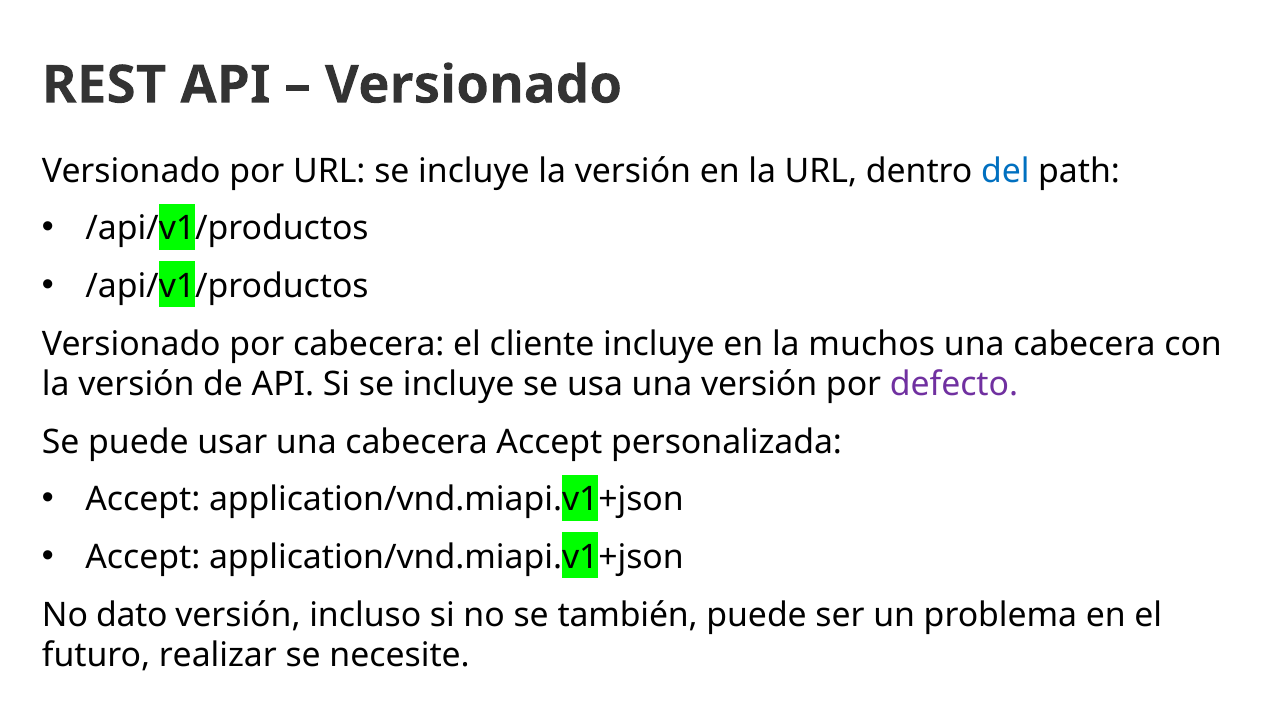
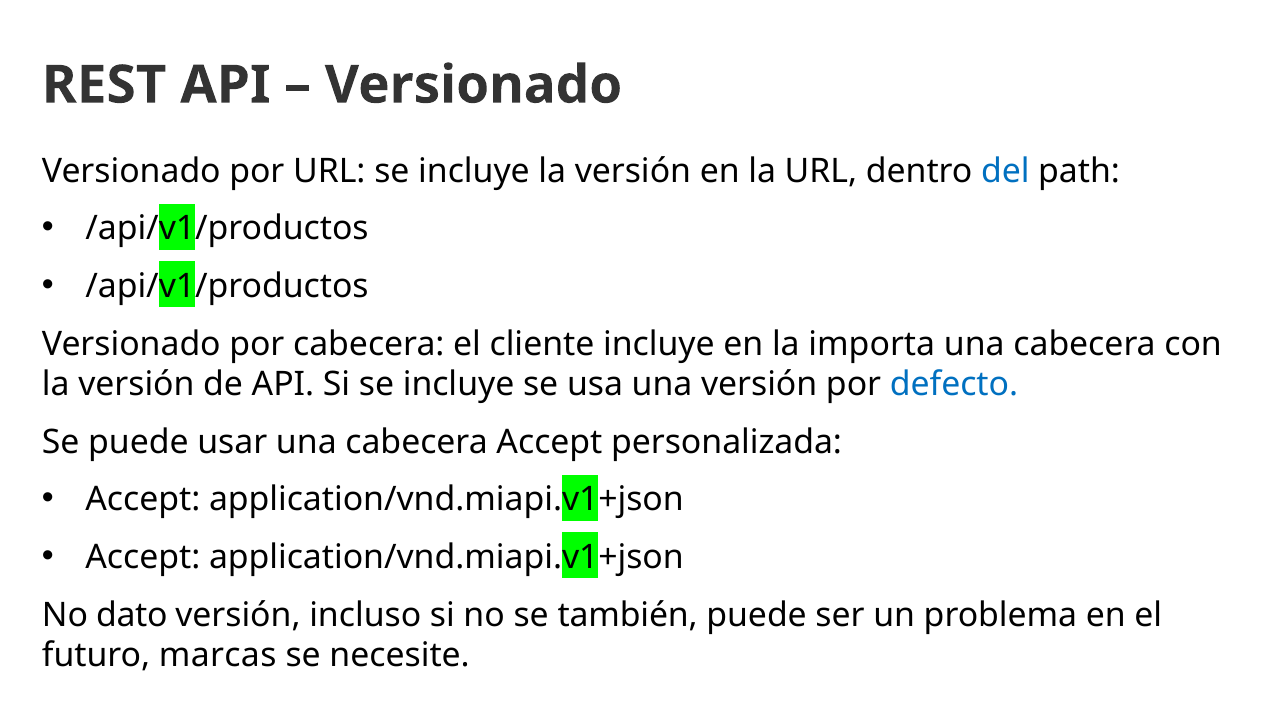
muchos: muchos -> importa (872, 344)
defecto colour: purple -> blue (954, 385)
realizar: realizar -> marcas (218, 656)
